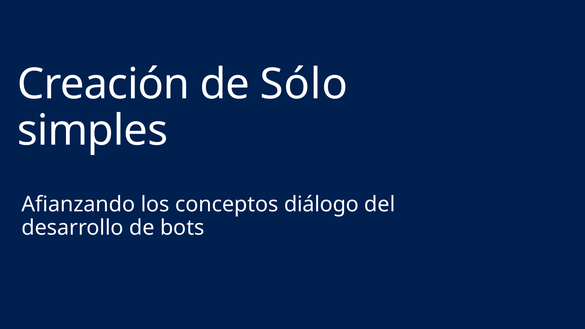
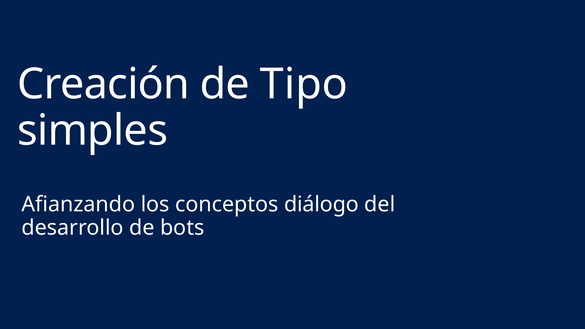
Sólo: Sólo -> Tipo (304, 84)
